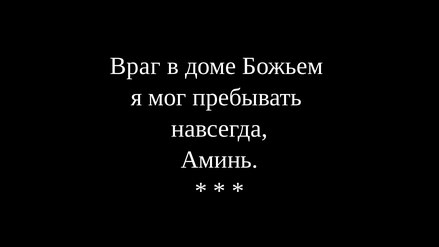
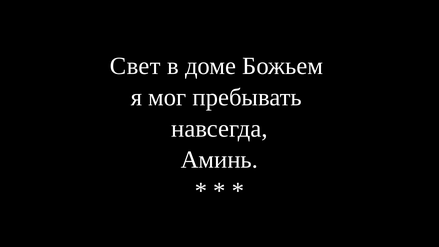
Враг: Враг -> Свет (135, 66)
